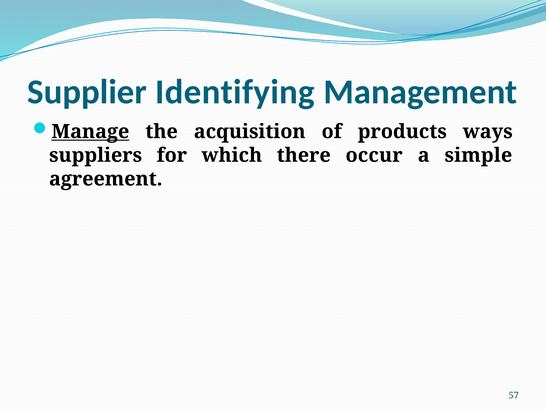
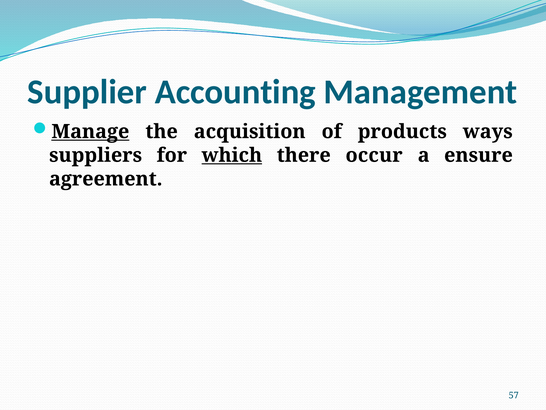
Identifying: Identifying -> Accounting (235, 92)
which underline: none -> present (232, 155)
simple: simple -> ensure (478, 155)
